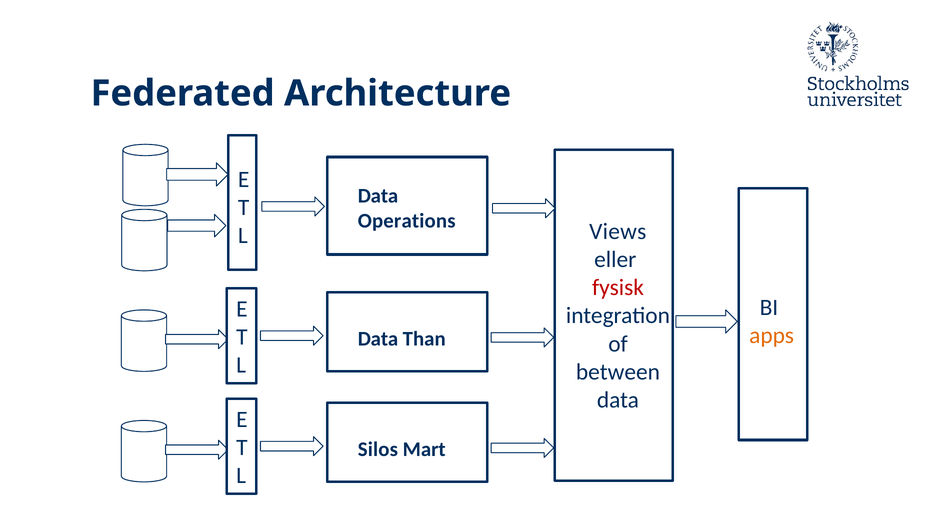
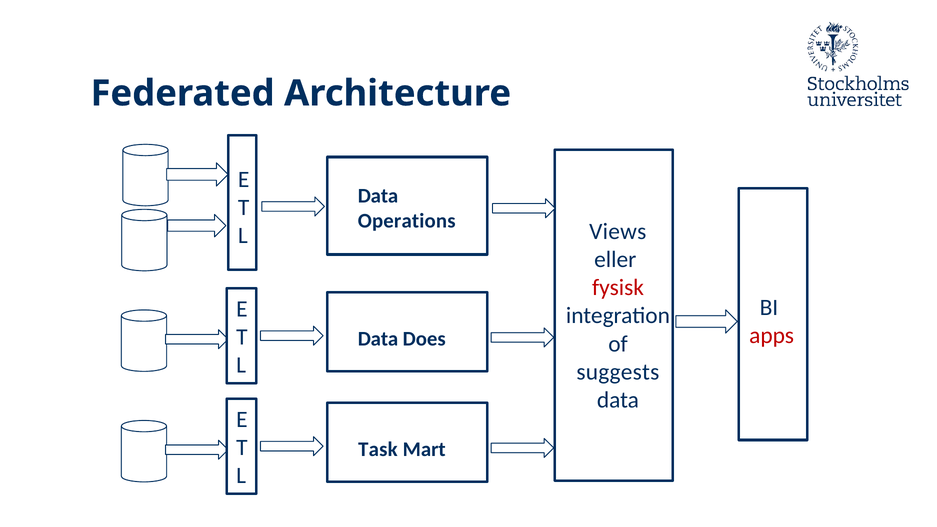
apps colour: orange -> red (772, 336)
Than: Than -> Does (424, 339)
between: between -> suggests (618, 372)
Silos: Silos -> Task (378, 449)
